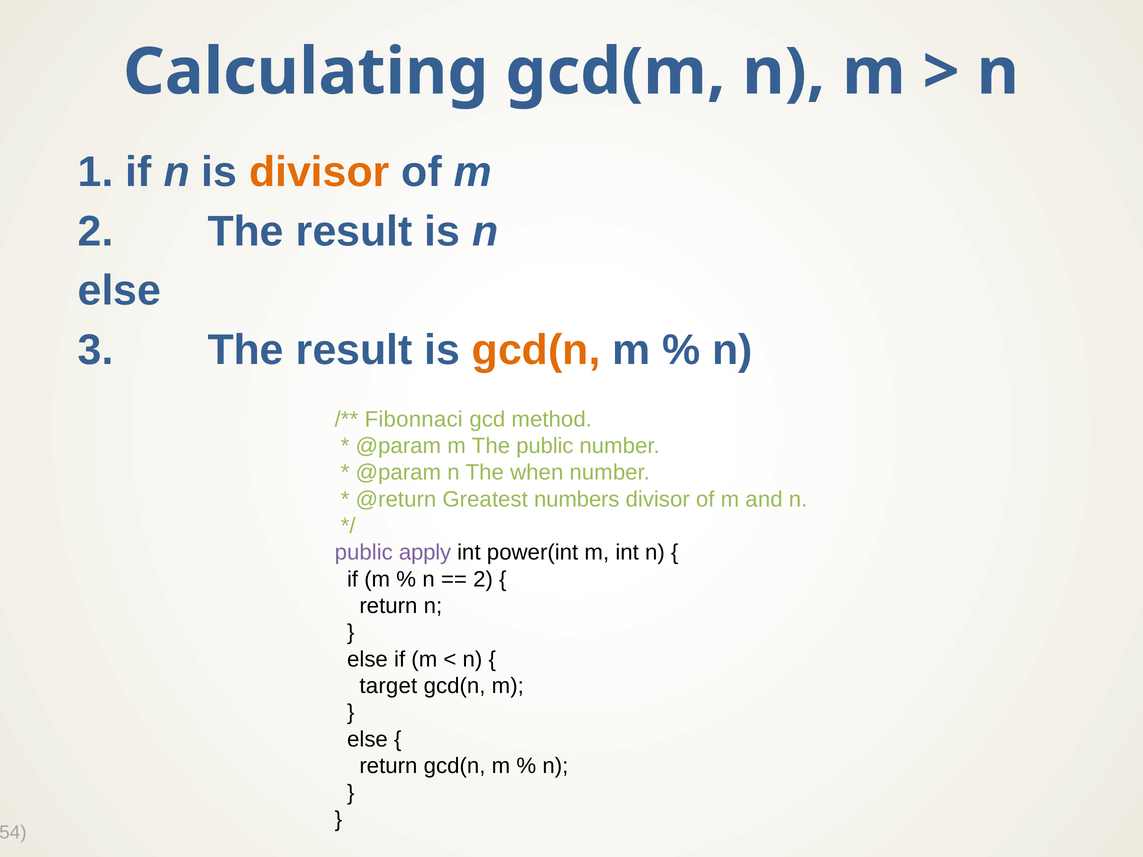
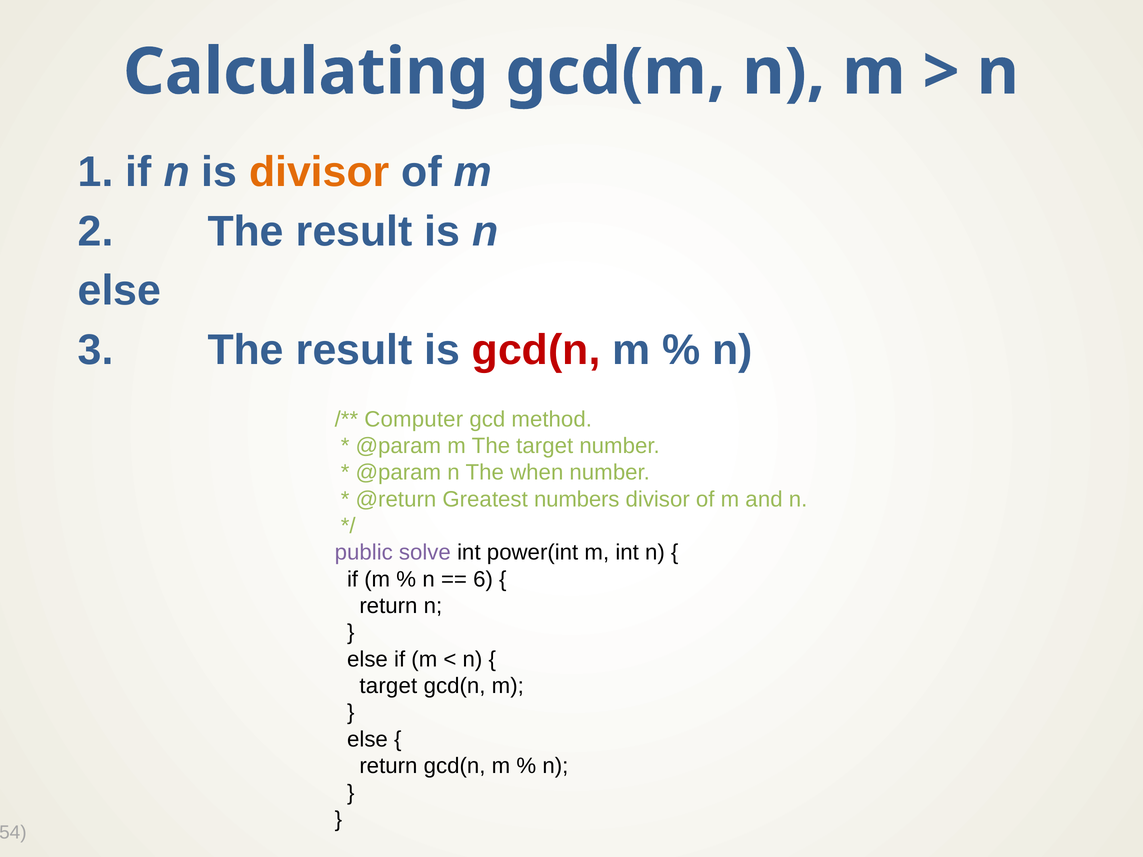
gcd(n colour: orange -> red (536, 350)
Fibonnaci: Fibonnaci -> Computer (414, 419)
The public: public -> target (545, 446)
apply: apply -> solve (425, 553)
2: 2 -> 6 (483, 579)
